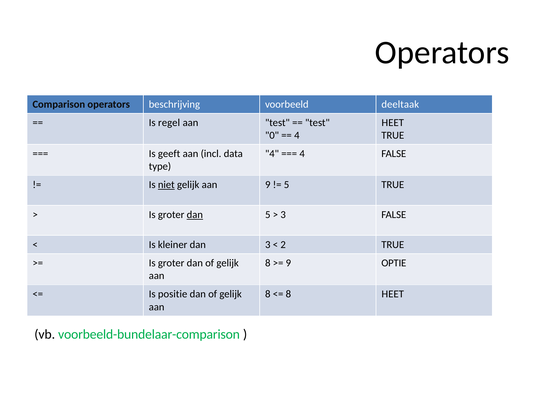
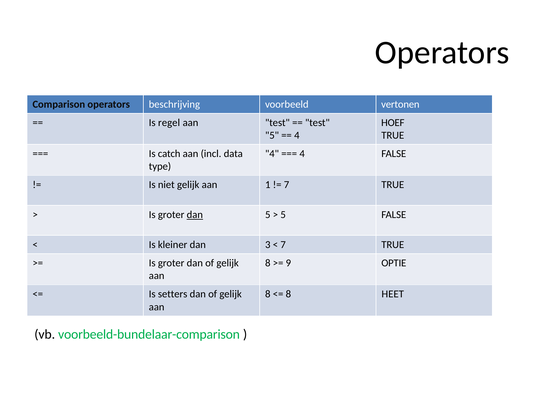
deeltaak: deeltaak -> vertonen (400, 104)
HEET: HEET -> HOEF (393, 122)
0: 0 -> 5 (272, 135)
geeft: geeft -> catch (169, 153)
niet underline: present -> none (166, 185)
aan 9: 9 -> 1 (268, 185)
5: 5 -> 7 (287, 185)
3: 3 -> 5 (283, 214)
2: 2 -> 7 (283, 244)
positie: positie -> setters (173, 294)
